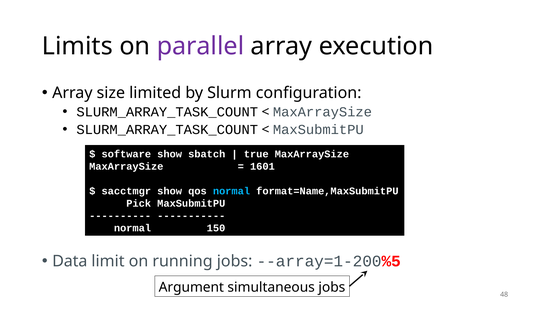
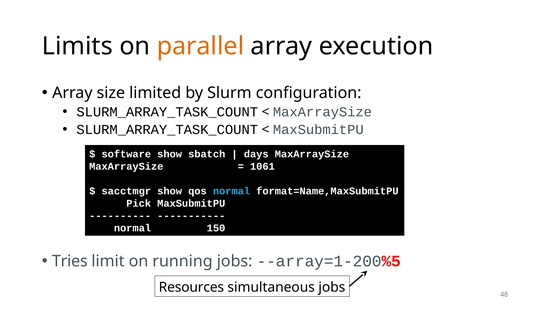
parallel colour: purple -> orange (200, 46)
true: true -> days (256, 154)
1601: 1601 -> 1061 (262, 167)
Data: Data -> Tries (70, 261)
Argument: Argument -> Resources (191, 288)
